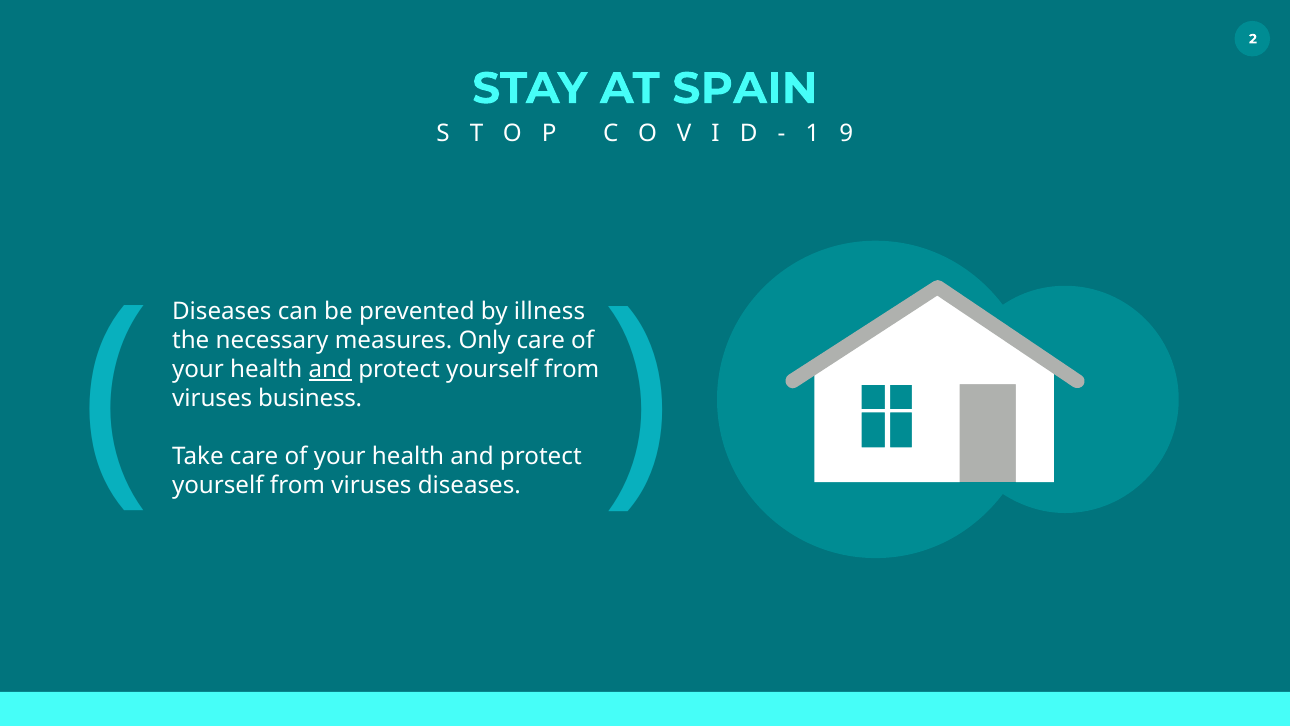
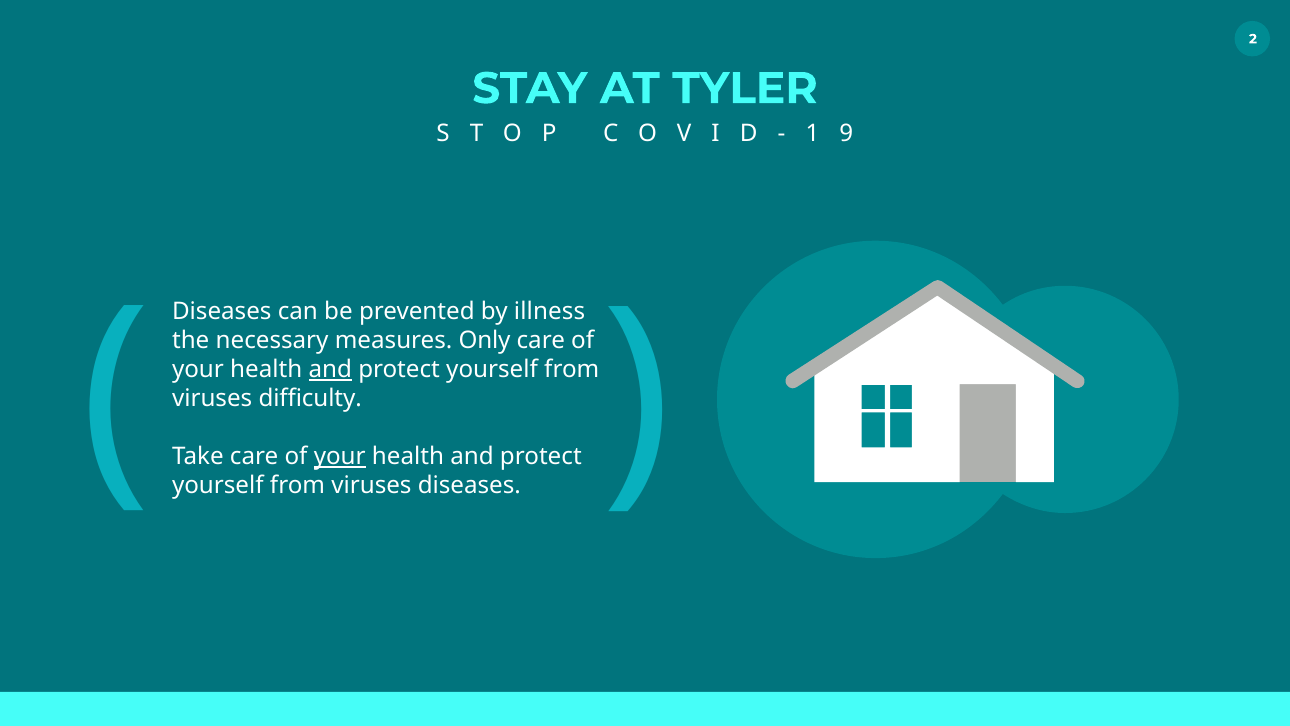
SPAIN: SPAIN -> TYLER (745, 88)
business: business -> difficulty (310, 399)
your underline: none -> present (340, 457)
